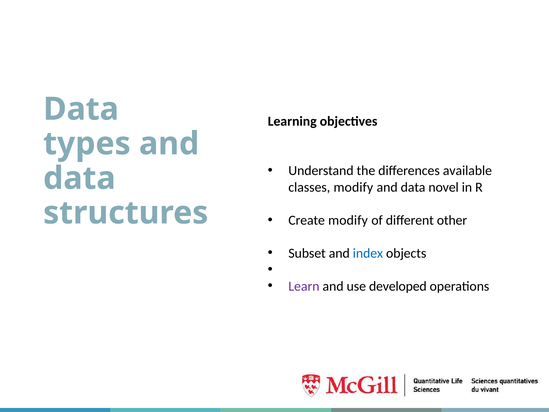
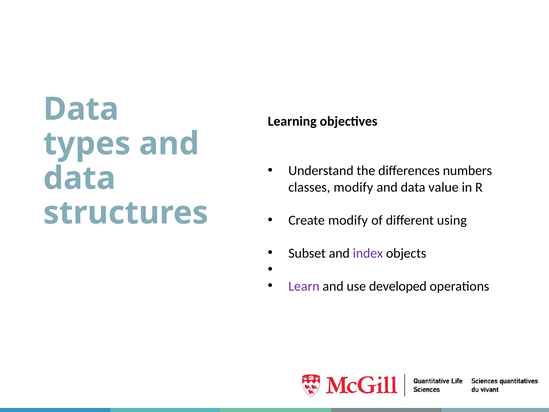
available: available -> numbers (467, 171)
novel: novel -> value (444, 187)
other: other -> using (452, 220)
index colour: blue -> purple (368, 253)
